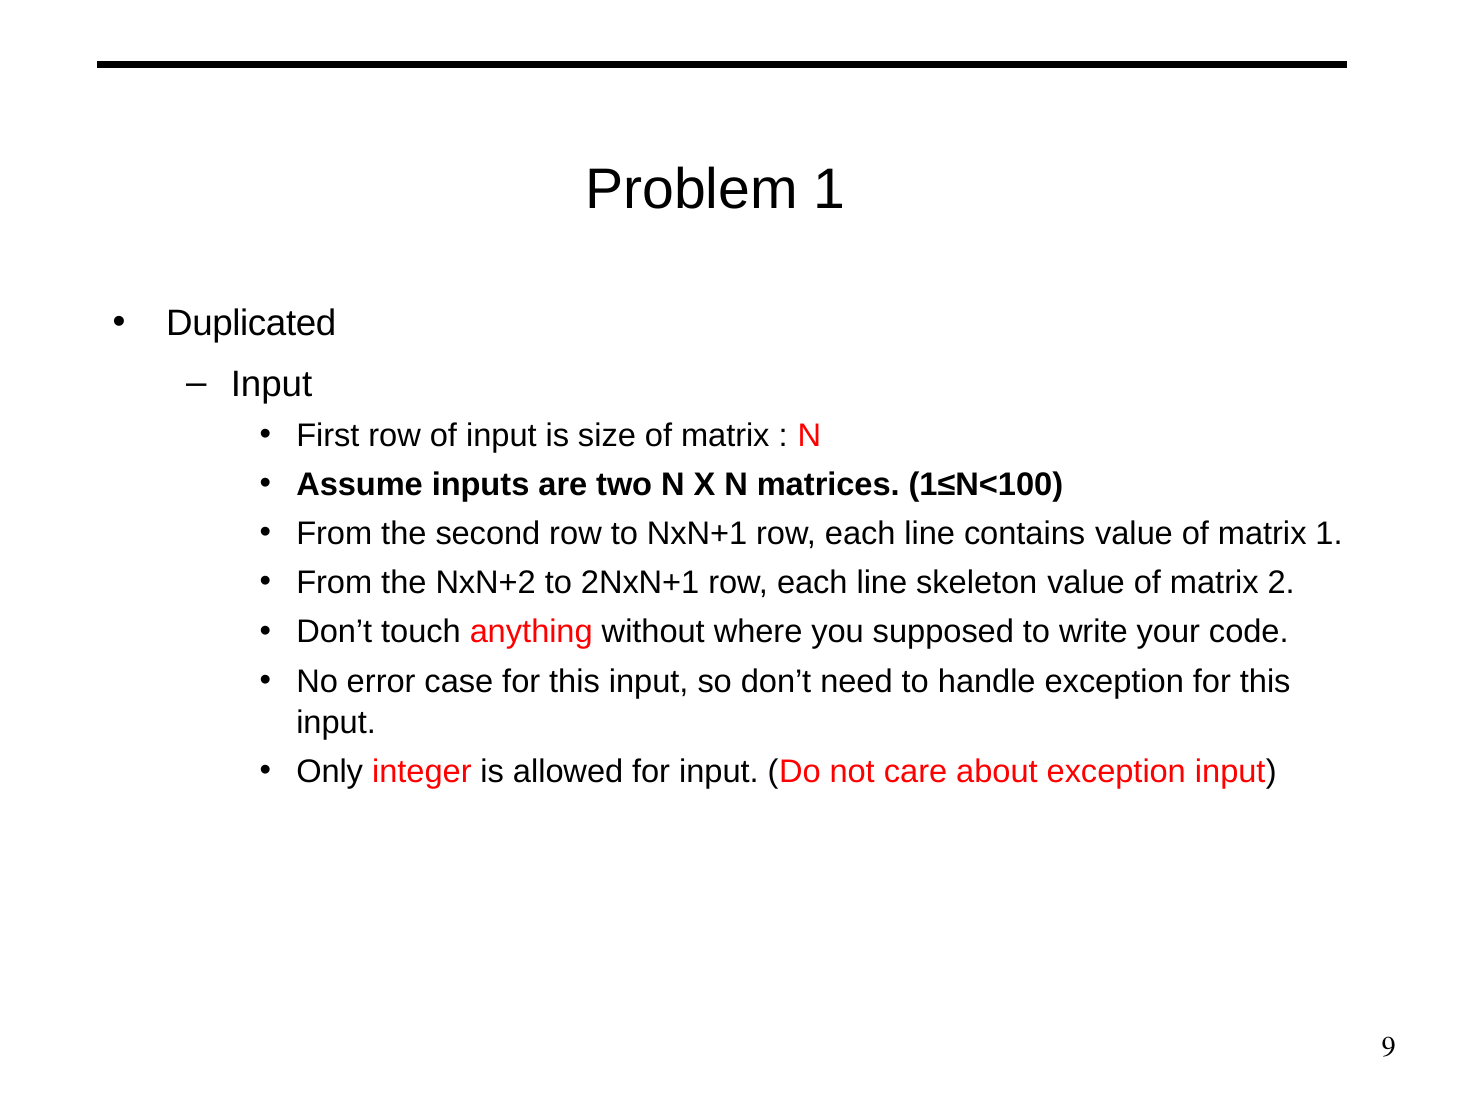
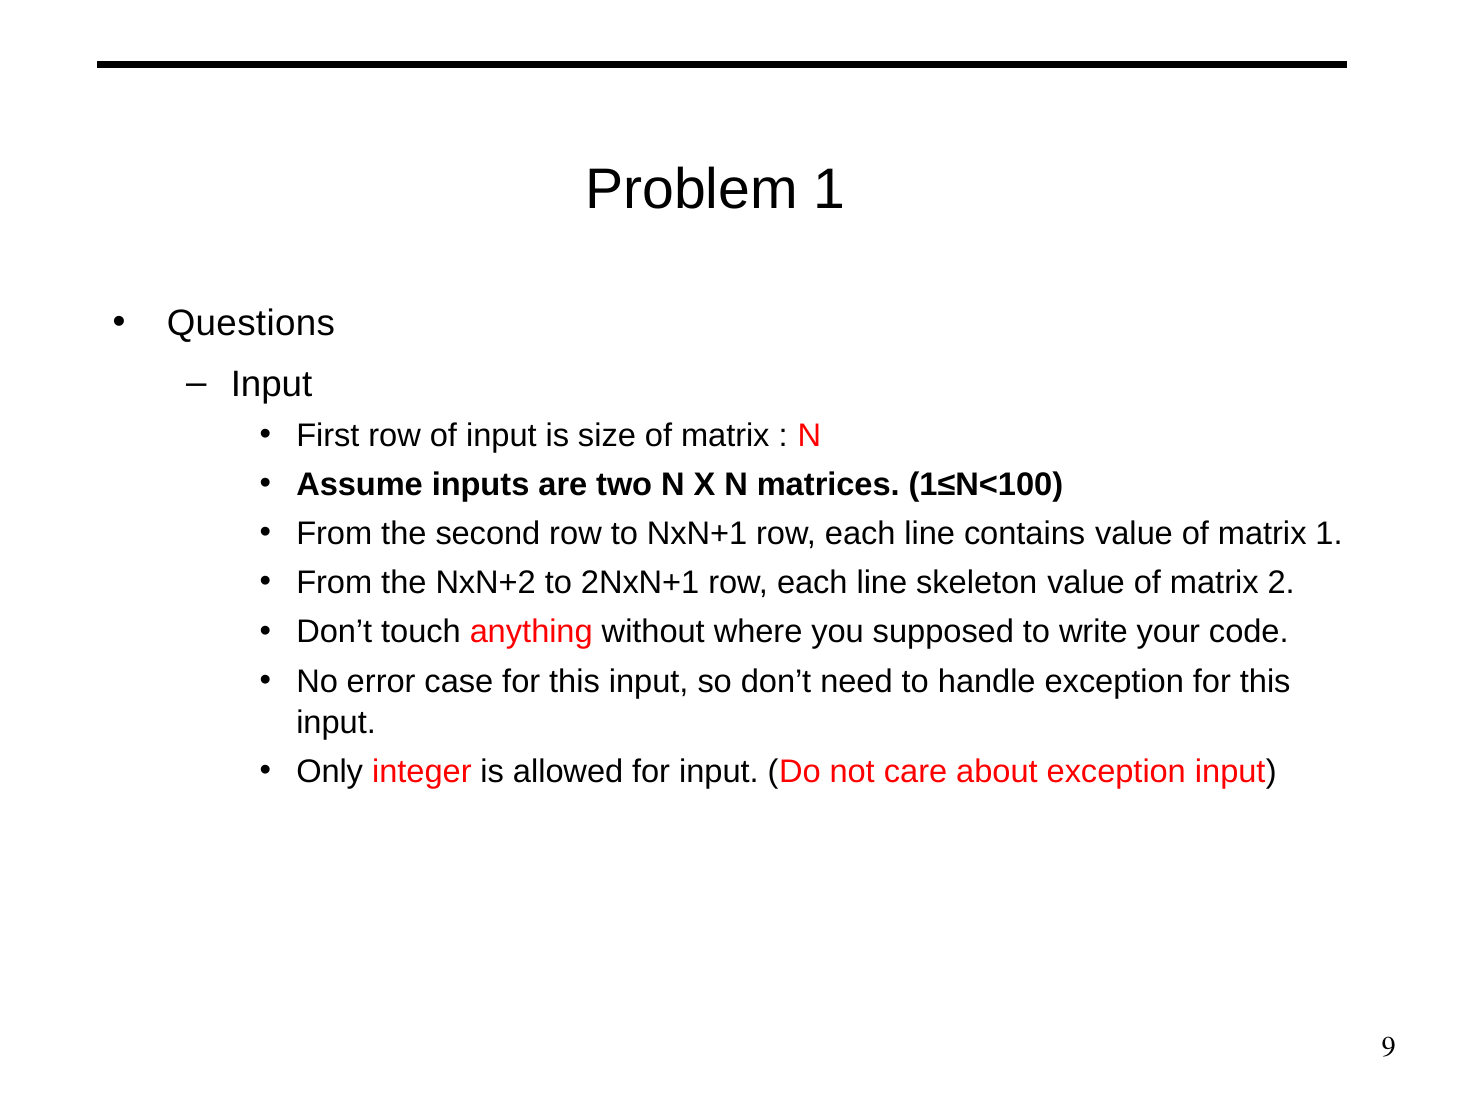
Duplicated: Duplicated -> Questions (251, 323)
